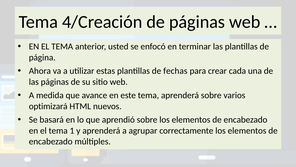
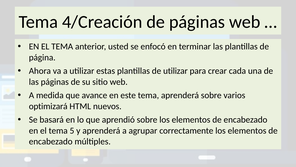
de fechas: fechas -> utilizar (175, 71)
1: 1 -> 5 (72, 130)
